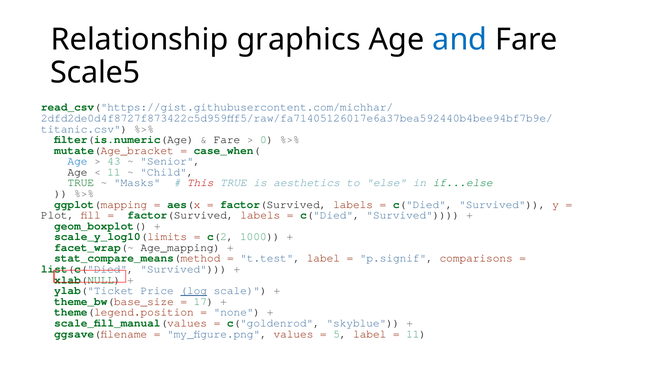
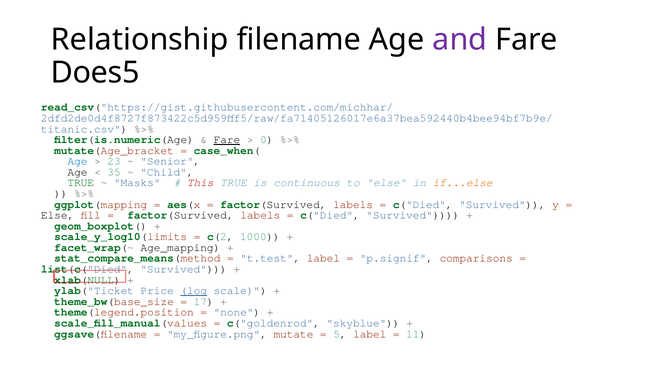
graphics: graphics -> filename (299, 40)
and colour: blue -> purple (460, 40)
Scale5: Scale5 -> Does5 (95, 73)
Fare underline: none -> present (227, 140)
43: 43 -> 23 (114, 161)
11: 11 -> 35 (114, 172)
aesthetics: aesthetics -> continuous (307, 183)
if...else colour: green -> orange (463, 183)
Plot: Plot -> Else (58, 215)
values: values -> mutate (293, 334)
